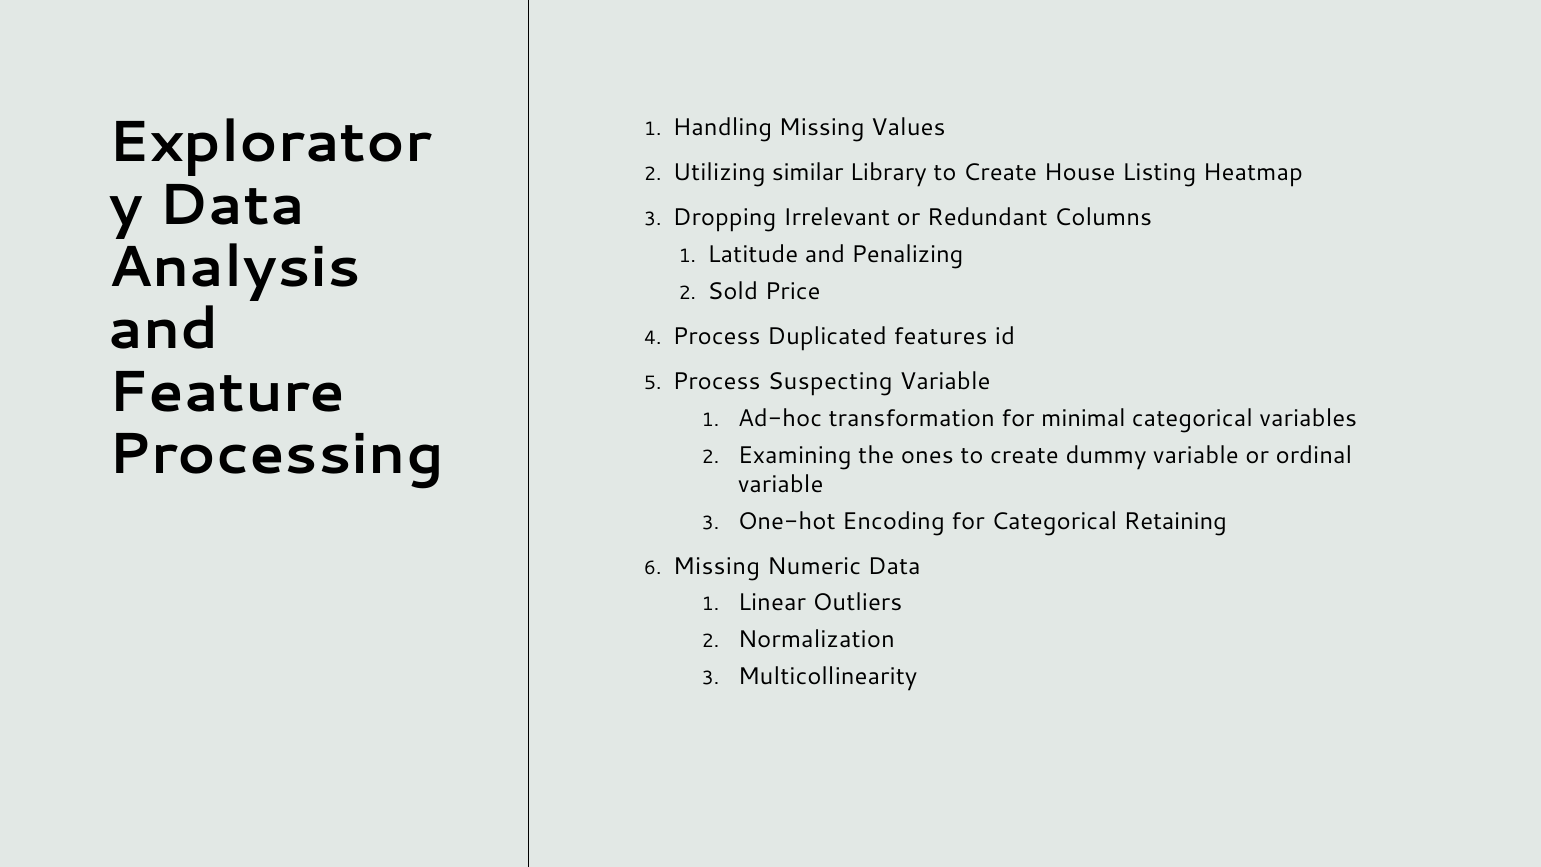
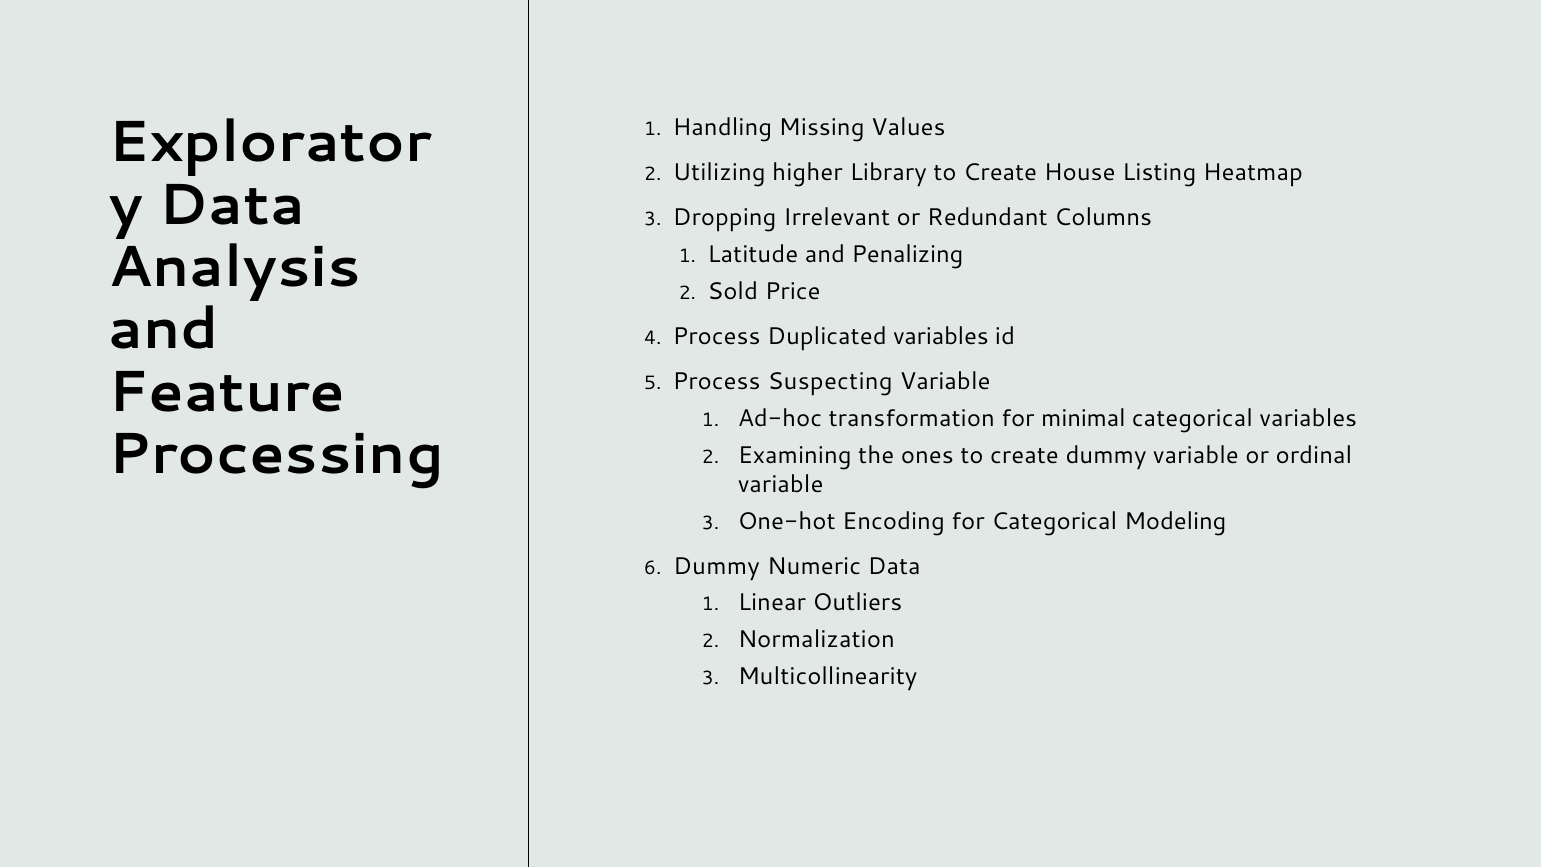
similar: similar -> higher (808, 173)
Duplicated features: features -> variables (941, 337)
Retaining: Retaining -> Modeling (1175, 521)
Missing: Missing -> Dummy (716, 566)
